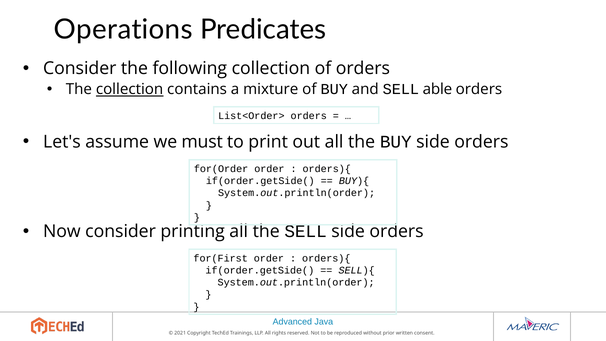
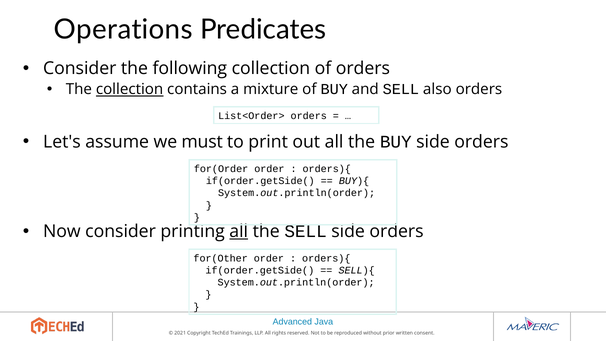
able: able -> also (437, 89)
all underline: none -> present (239, 231)
for(First: for(First -> for(Other (221, 258)
